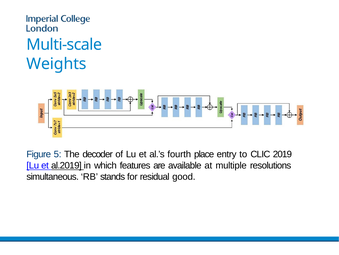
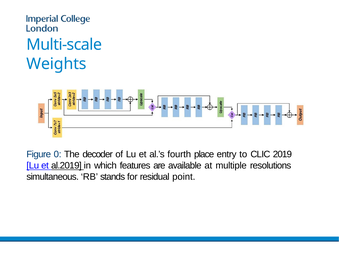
5: 5 -> 0 (58, 154)
good: good -> point (184, 176)
